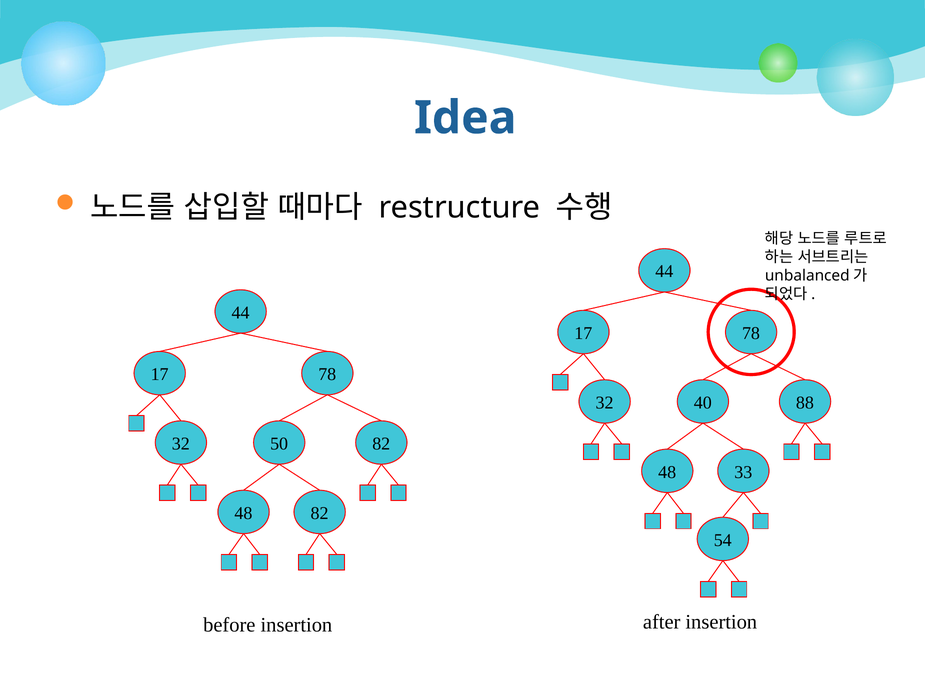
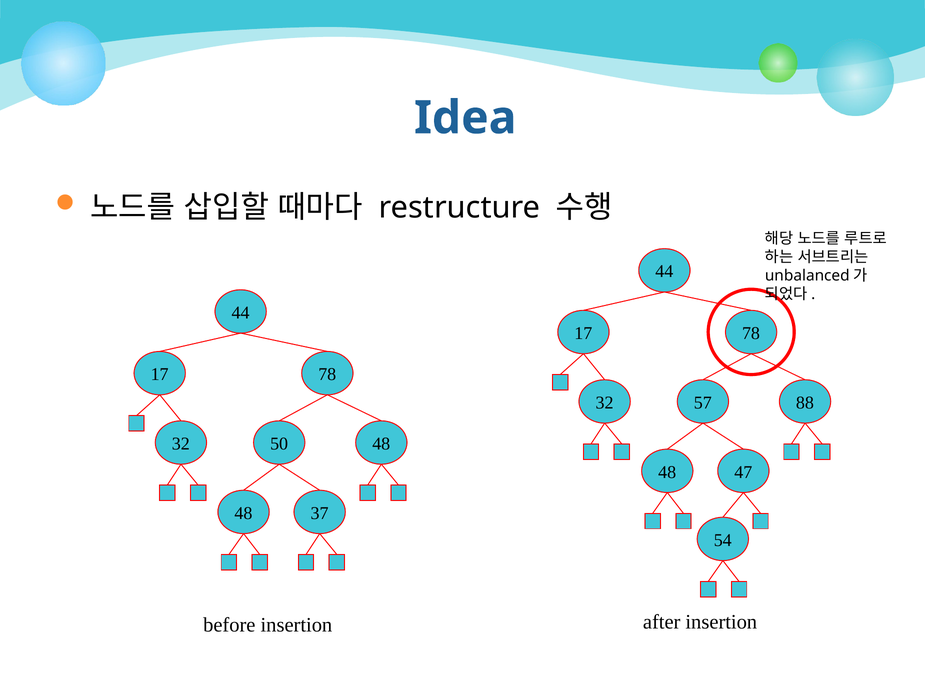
40: 40 -> 57 (703, 403)
50 82: 82 -> 48 (381, 444)
33: 33 -> 47 (743, 472)
48 82: 82 -> 37 (320, 513)
